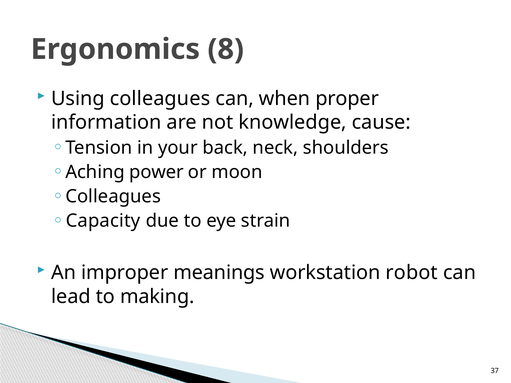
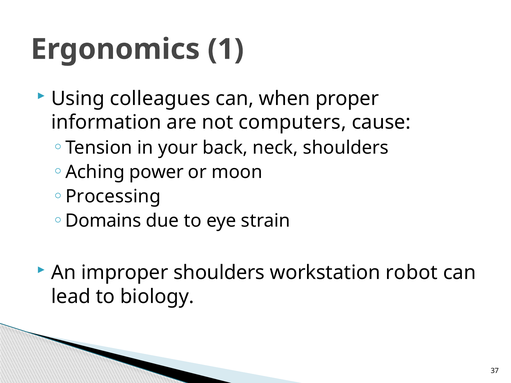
8: 8 -> 1 (226, 49)
knowledge: knowledge -> computers (292, 122)
Colleagues: Colleagues -> Processing (113, 197)
Capacity: Capacity -> Domains (103, 221)
improper meanings: meanings -> shoulders (219, 273)
making: making -> biology (157, 297)
